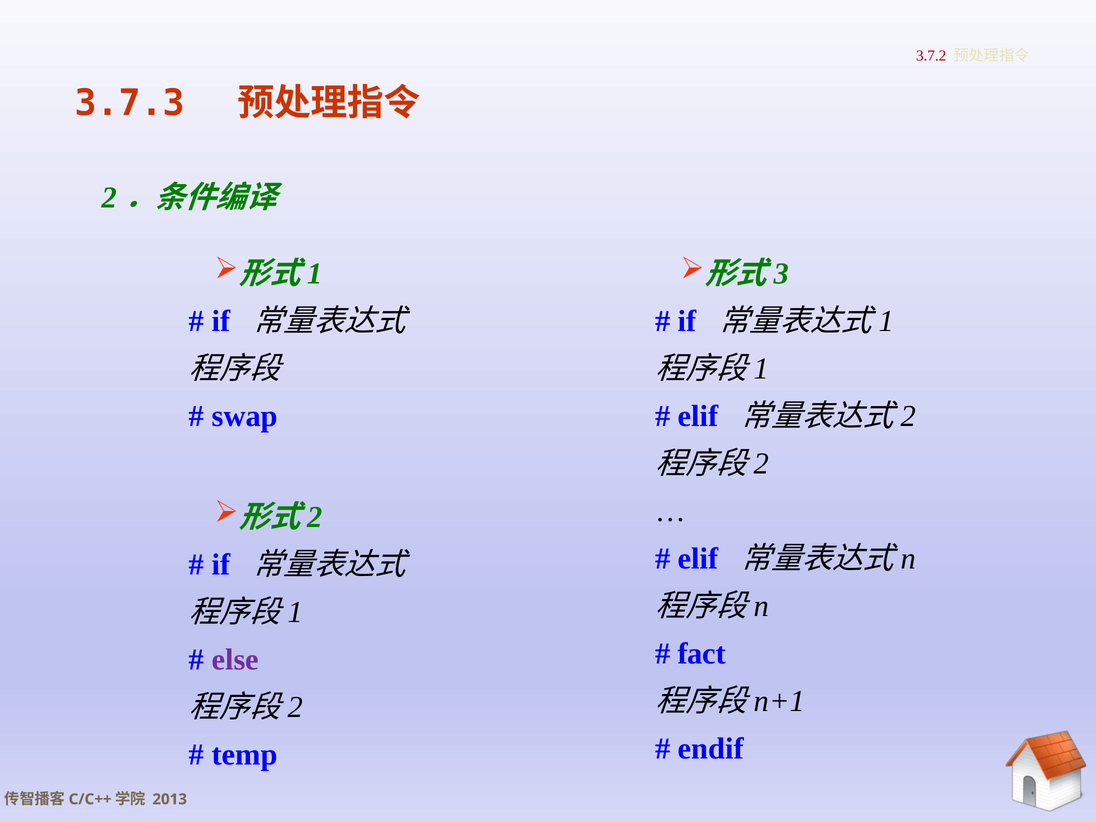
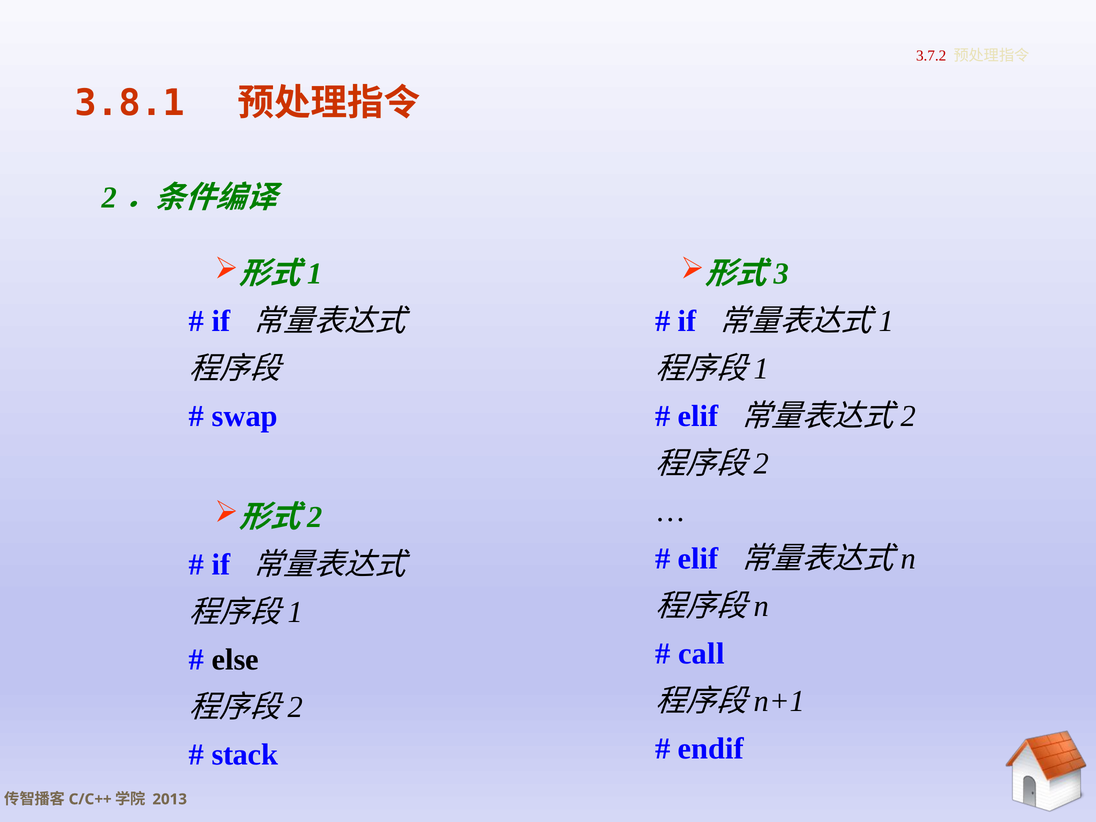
3.7.3: 3.7.3 -> 3.8.1 (130, 103)
fact: fact -> call (701, 654)
else colour: purple -> black (235, 660)
temp: temp -> stack (245, 755)
